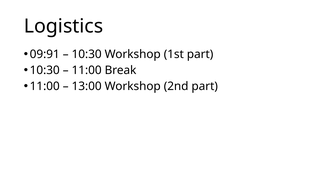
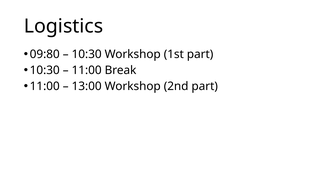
09:91: 09:91 -> 09:80 (45, 54)
